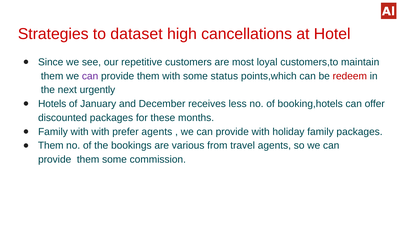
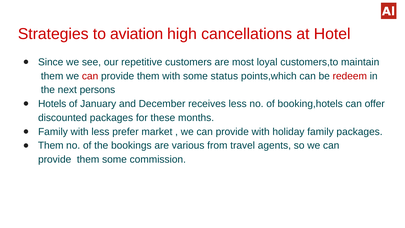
dataset: dataset -> aviation (137, 34)
can colour: purple -> red (90, 76)
urgently: urgently -> persons (97, 90)
with with: with -> less (100, 132)
prefer agents: agents -> market (157, 132)
